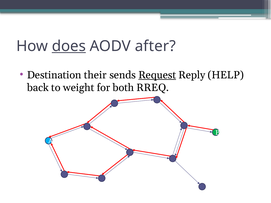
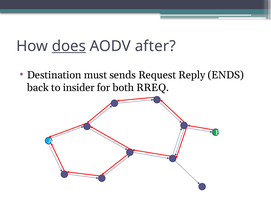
their: their -> must (95, 75)
Request underline: present -> none (157, 75)
HELP: HELP -> ENDS (226, 75)
weight: weight -> insider (79, 88)
